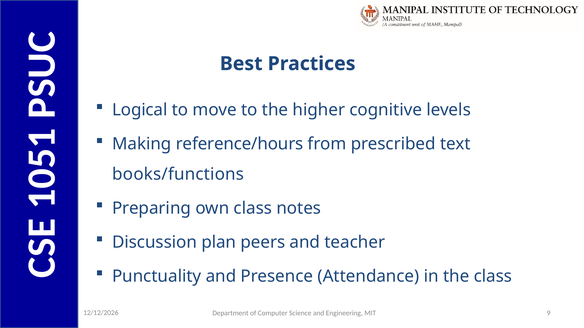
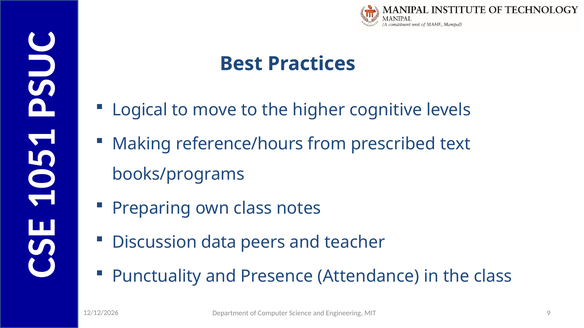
books/functions: books/functions -> books/programs (178, 175)
plan: plan -> data (219, 243)
